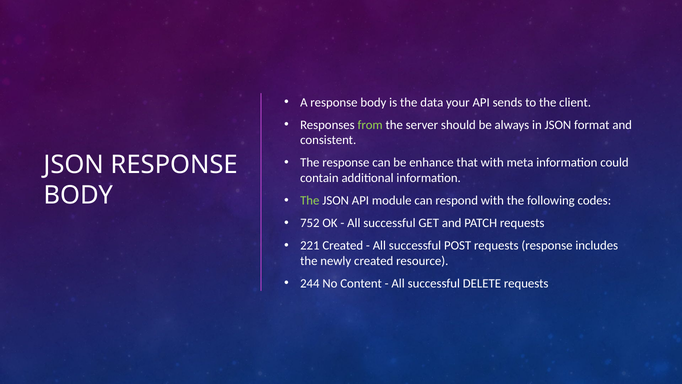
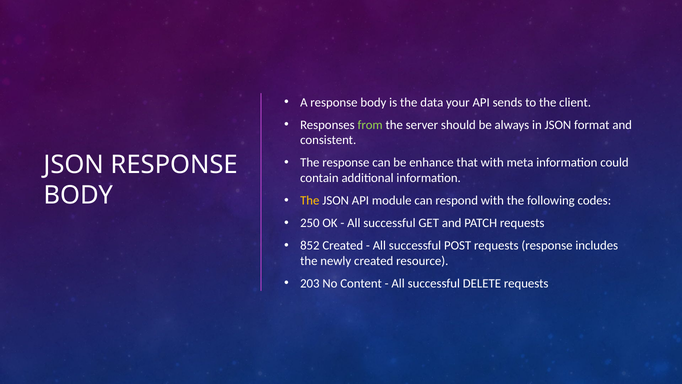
The colour: light green -> yellow (310, 200)
752: 752 -> 250 (310, 223)
221: 221 -> 852 (310, 245)
244: 244 -> 203 (310, 283)
